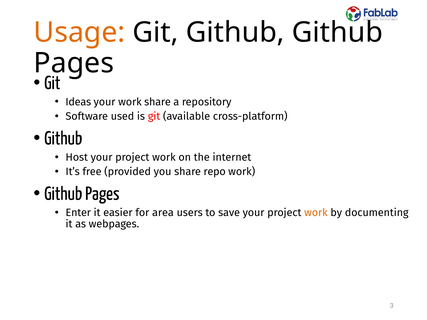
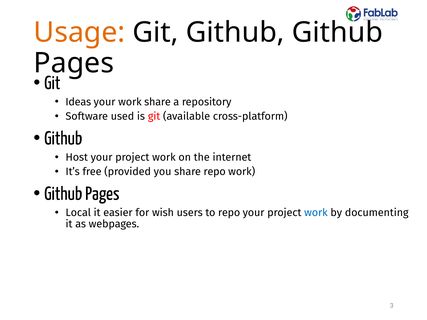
Enter: Enter -> Local (78, 213)
area: area -> wish (163, 213)
to save: save -> repo (229, 213)
work colour: orange -> blue (316, 213)
